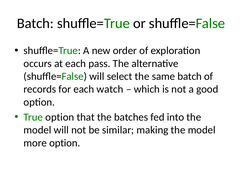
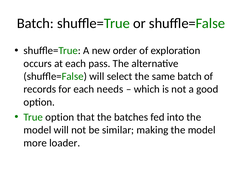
watch: watch -> needs (110, 89)
more option: option -> loader (65, 143)
